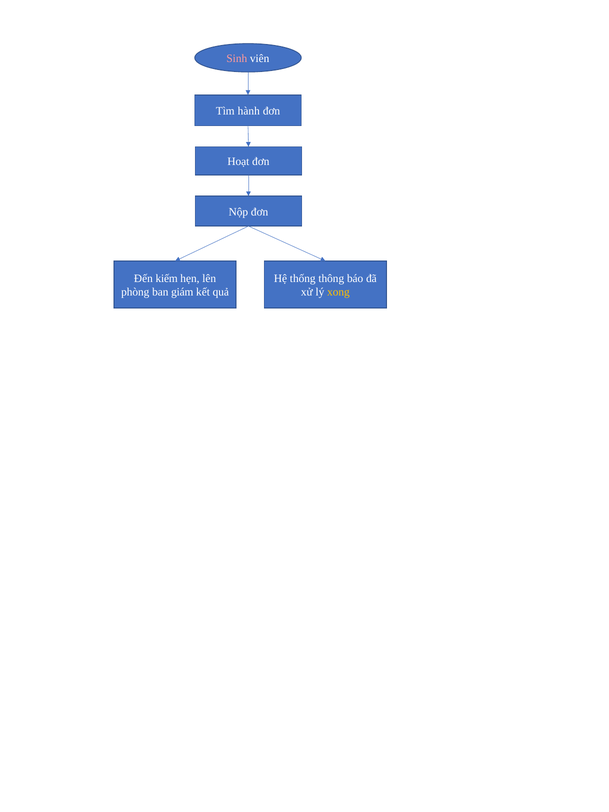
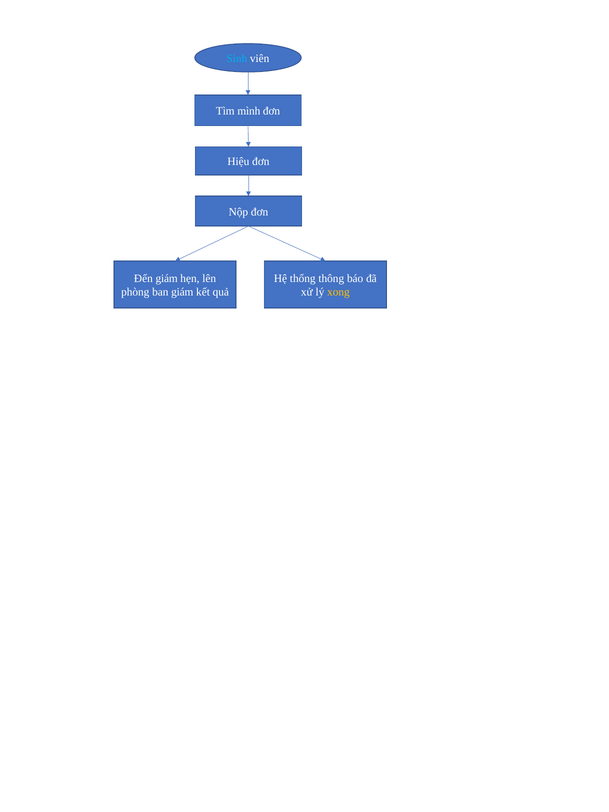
Sinh colour: pink -> light blue (237, 59)
hành: hành -> mình (249, 111)
Hoạt: Hoạt -> Hiệu (238, 162)
Đến kiếm: kiếm -> giám (167, 278)
